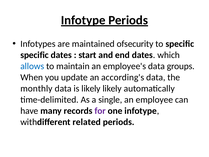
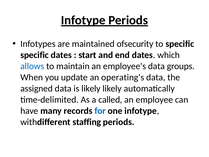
according's: according's -> operating's (123, 77)
monthly: monthly -> assigned (37, 88)
single: single -> called (110, 100)
for colour: purple -> blue (100, 111)
related: related -> staffing (87, 122)
